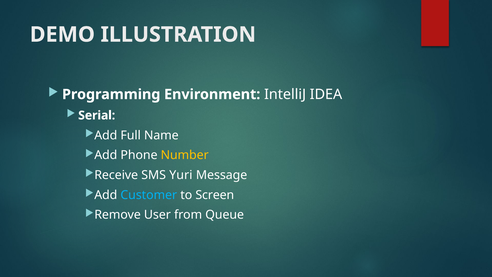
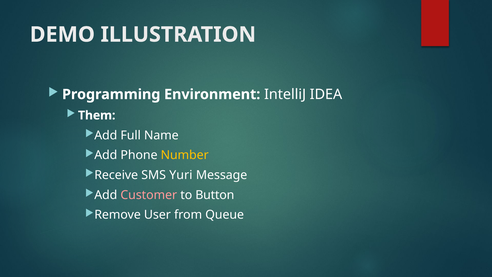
Serial: Serial -> Them (97, 115)
Customer colour: light blue -> pink (149, 195)
Screen: Screen -> Button (215, 195)
